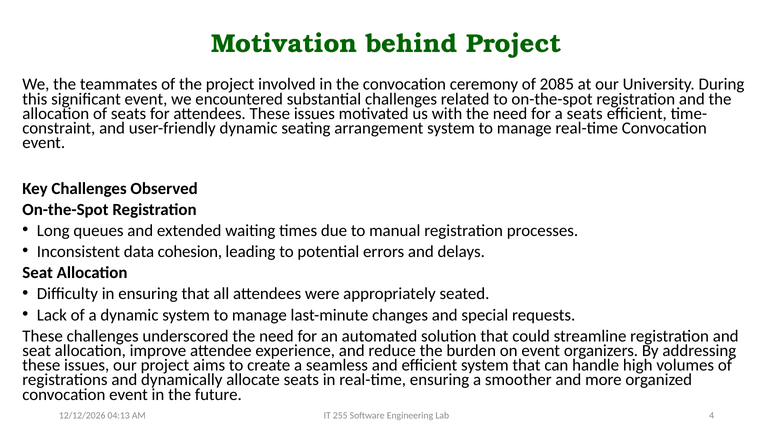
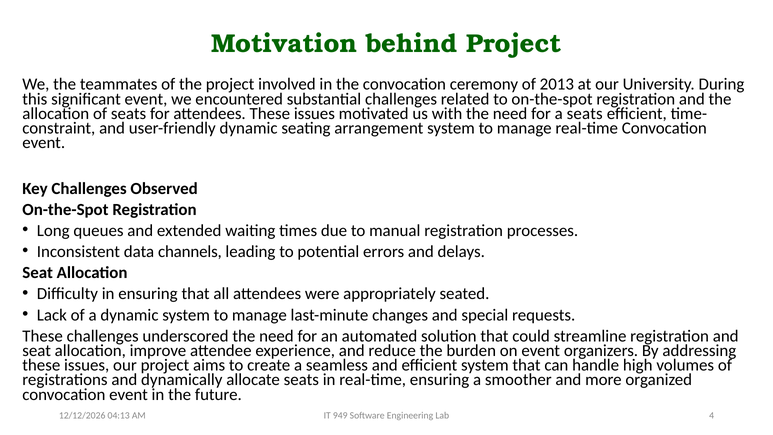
2085: 2085 -> 2013 (557, 84)
cohesion: cohesion -> channels (190, 252)
255: 255 -> 949 (340, 415)
